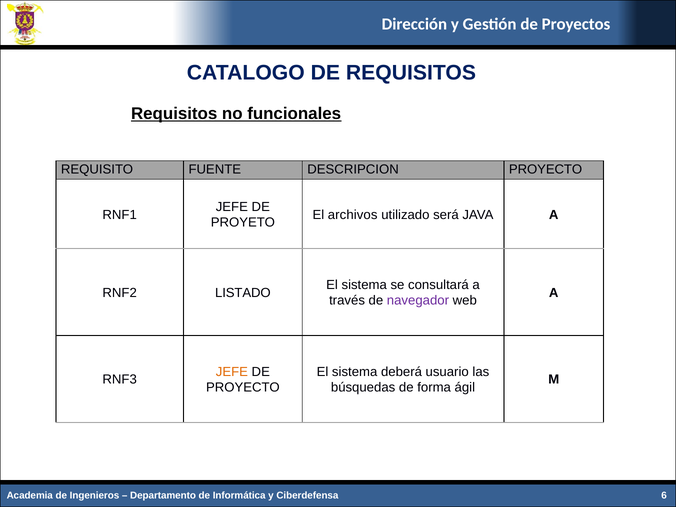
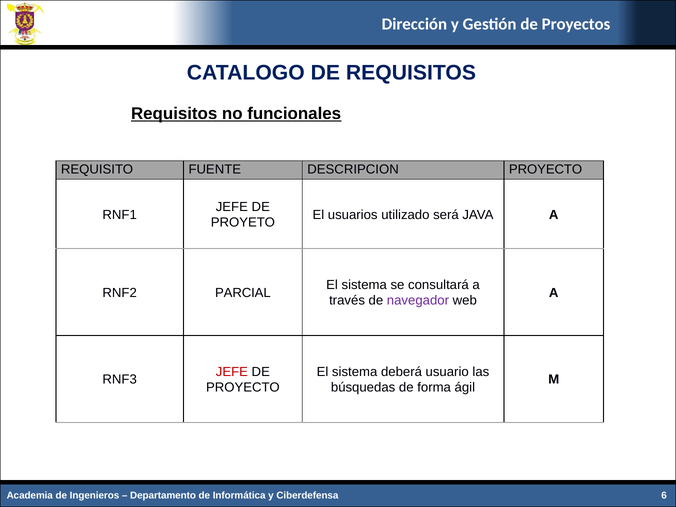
archivos: archivos -> usuarios (353, 215)
LISTADO: LISTADO -> PARCIAL (243, 293)
JEFE colour: orange -> red (232, 372)
